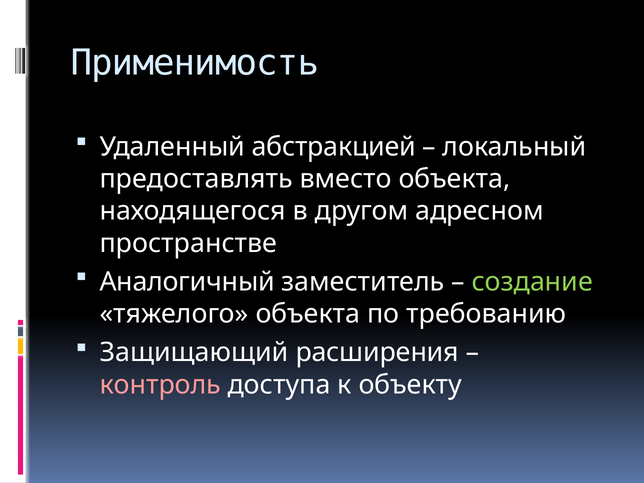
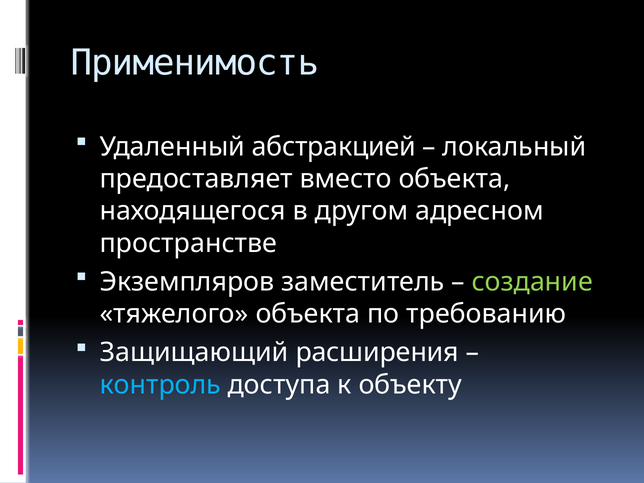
предоставлять: предоставлять -> предоставляет (196, 179)
Аналогичный: Аналогичный -> Экземпляров (187, 282)
контроль colour: pink -> light blue (160, 385)
